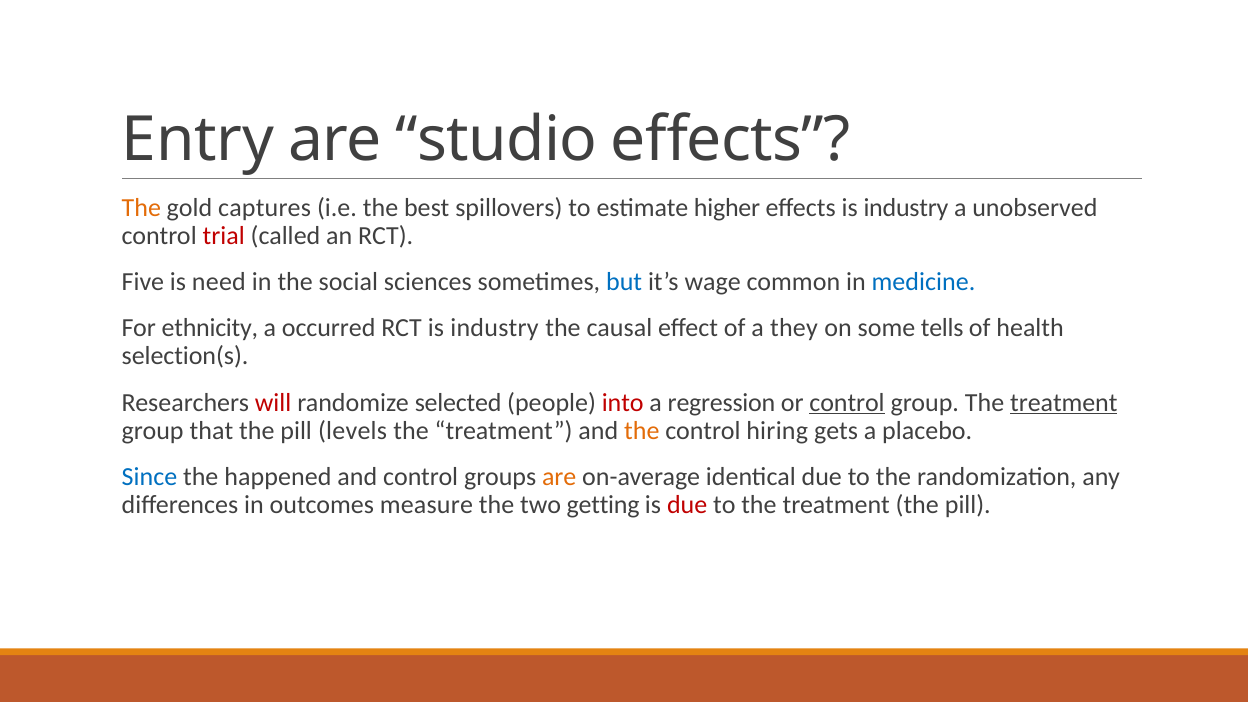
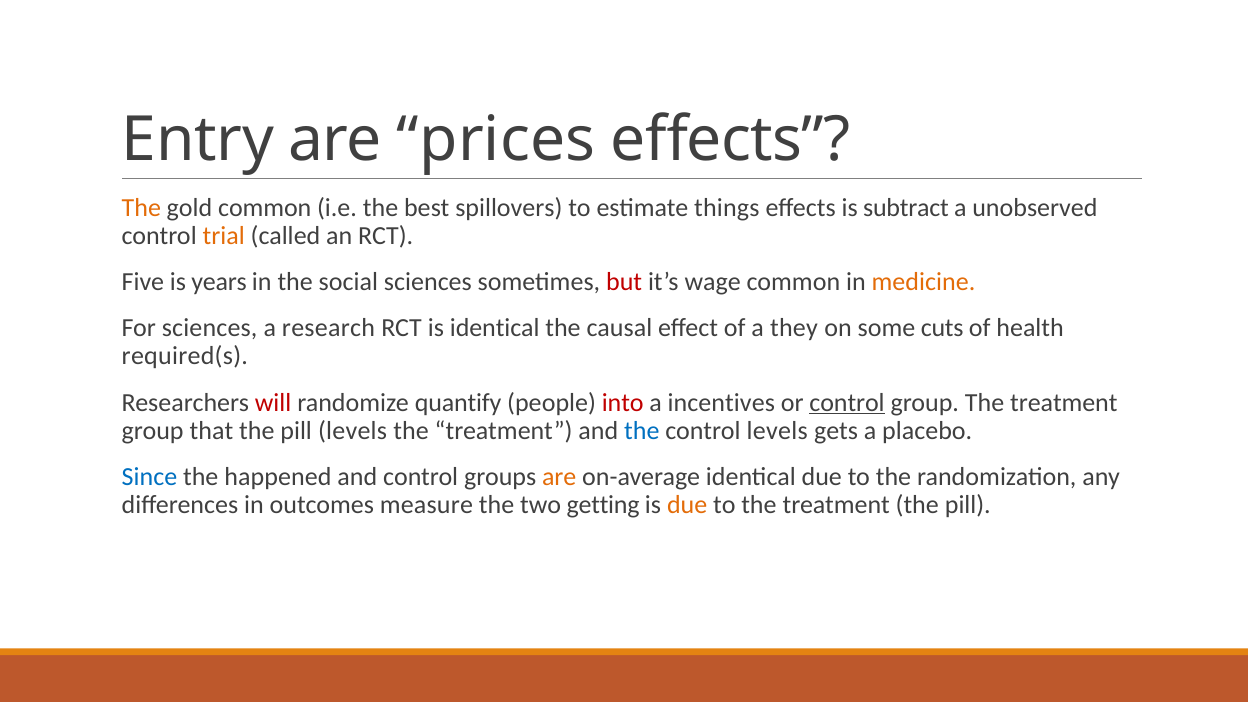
studio: studio -> prices (496, 140)
gold captures: captures -> common (265, 208)
higher: higher -> things (727, 208)
effects is industry: industry -> subtract (906, 208)
trial colour: red -> orange (224, 236)
need: need -> years (219, 282)
but colour: blue -> red (624, 282)
medicine colour: blue -> orange (924, 282)
For ethnicity: ethnicity -> sciences (210, 328)
occurred: occurred -> research (329, 328)
RCT is industry: industry -> identical (495, 328)
tells: tells -> cuts (942, 328)
selection(s: selection(s -> required(s (185, 356)
selected: selected -> quantify (458, 403)
regression: regression -> incentives (721, 403)
treatment underline: present -> none (1064, 403)
the colour: orange -> blue (642, 431)
control hiring: hiring -> levels (777, 431)
due colour: red -> orange (687, 505)
